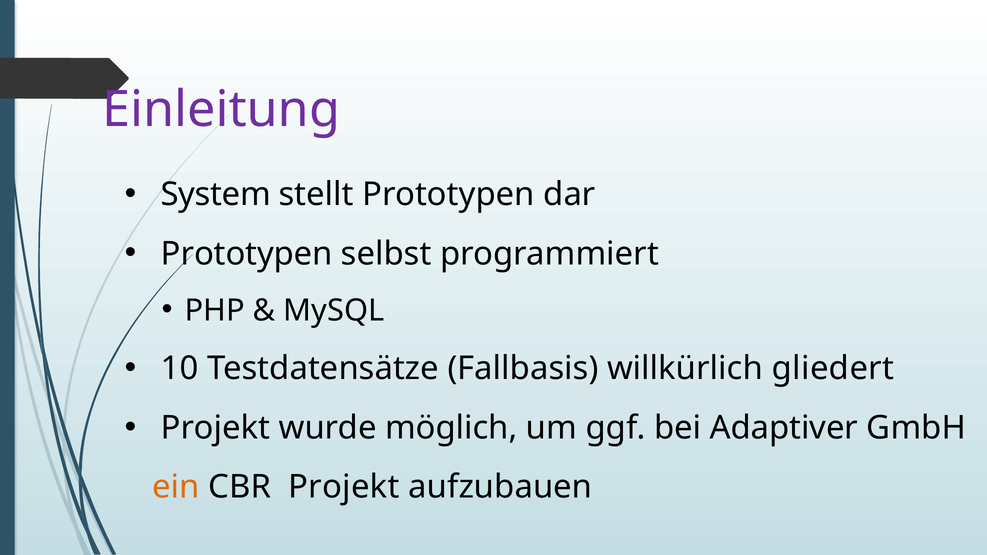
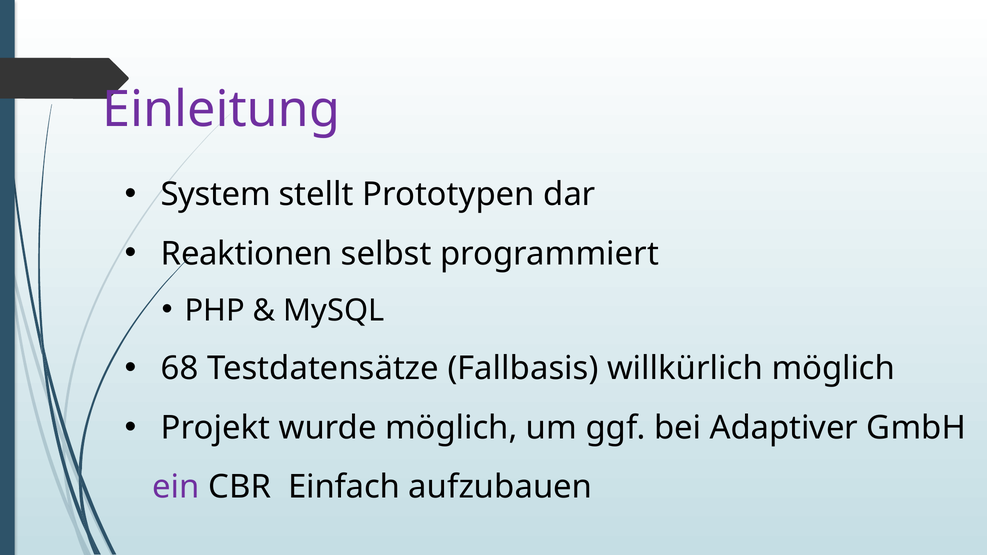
Prototypen: Prototypen -> Reaktionen (247, 254)
10: 10 -> 68 (180, 369)
willkürlich gliedert: gliedert -> möglich (833, 369)
ein colour: orange -> purple (176, 487)
CBR Projekt: Projekt -> Einfach (344, 487)
